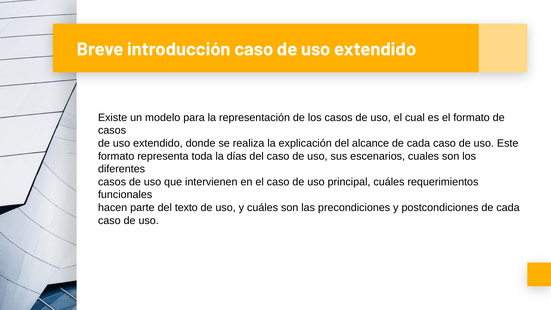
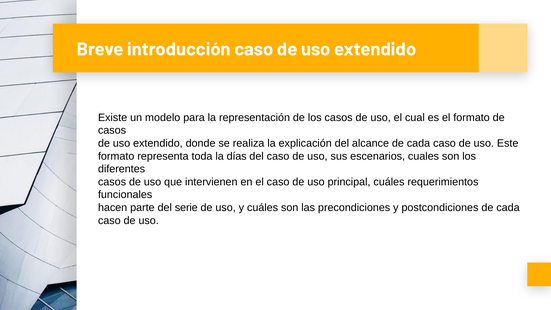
texto: texto -> serie (186, 208)
